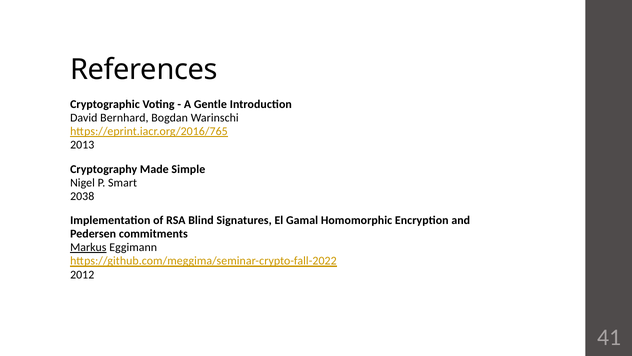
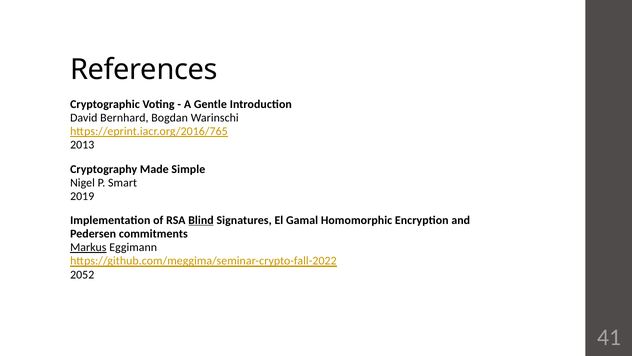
2038: 2038 -> 2019 (82, 196)
Blind underline: none -> present (201, 220)
2012: 2012 -> 2052 (82, 274)
